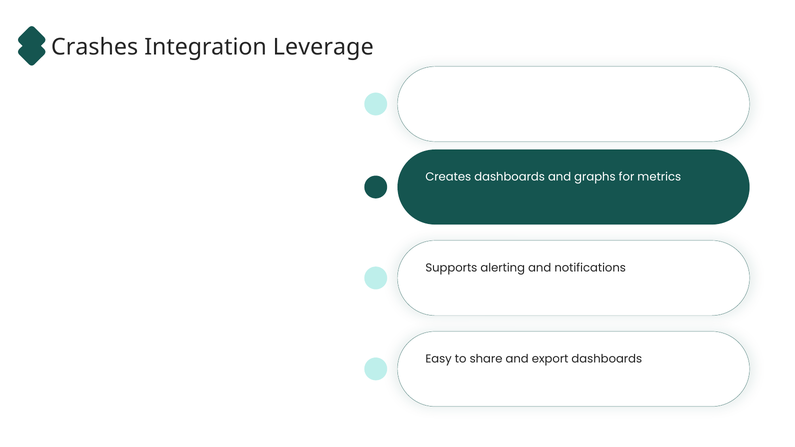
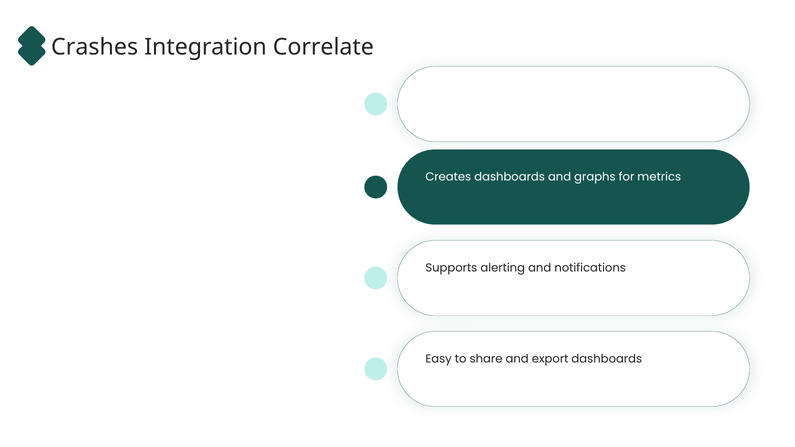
Leverage: Leverage -> Correlate (323, 47)
